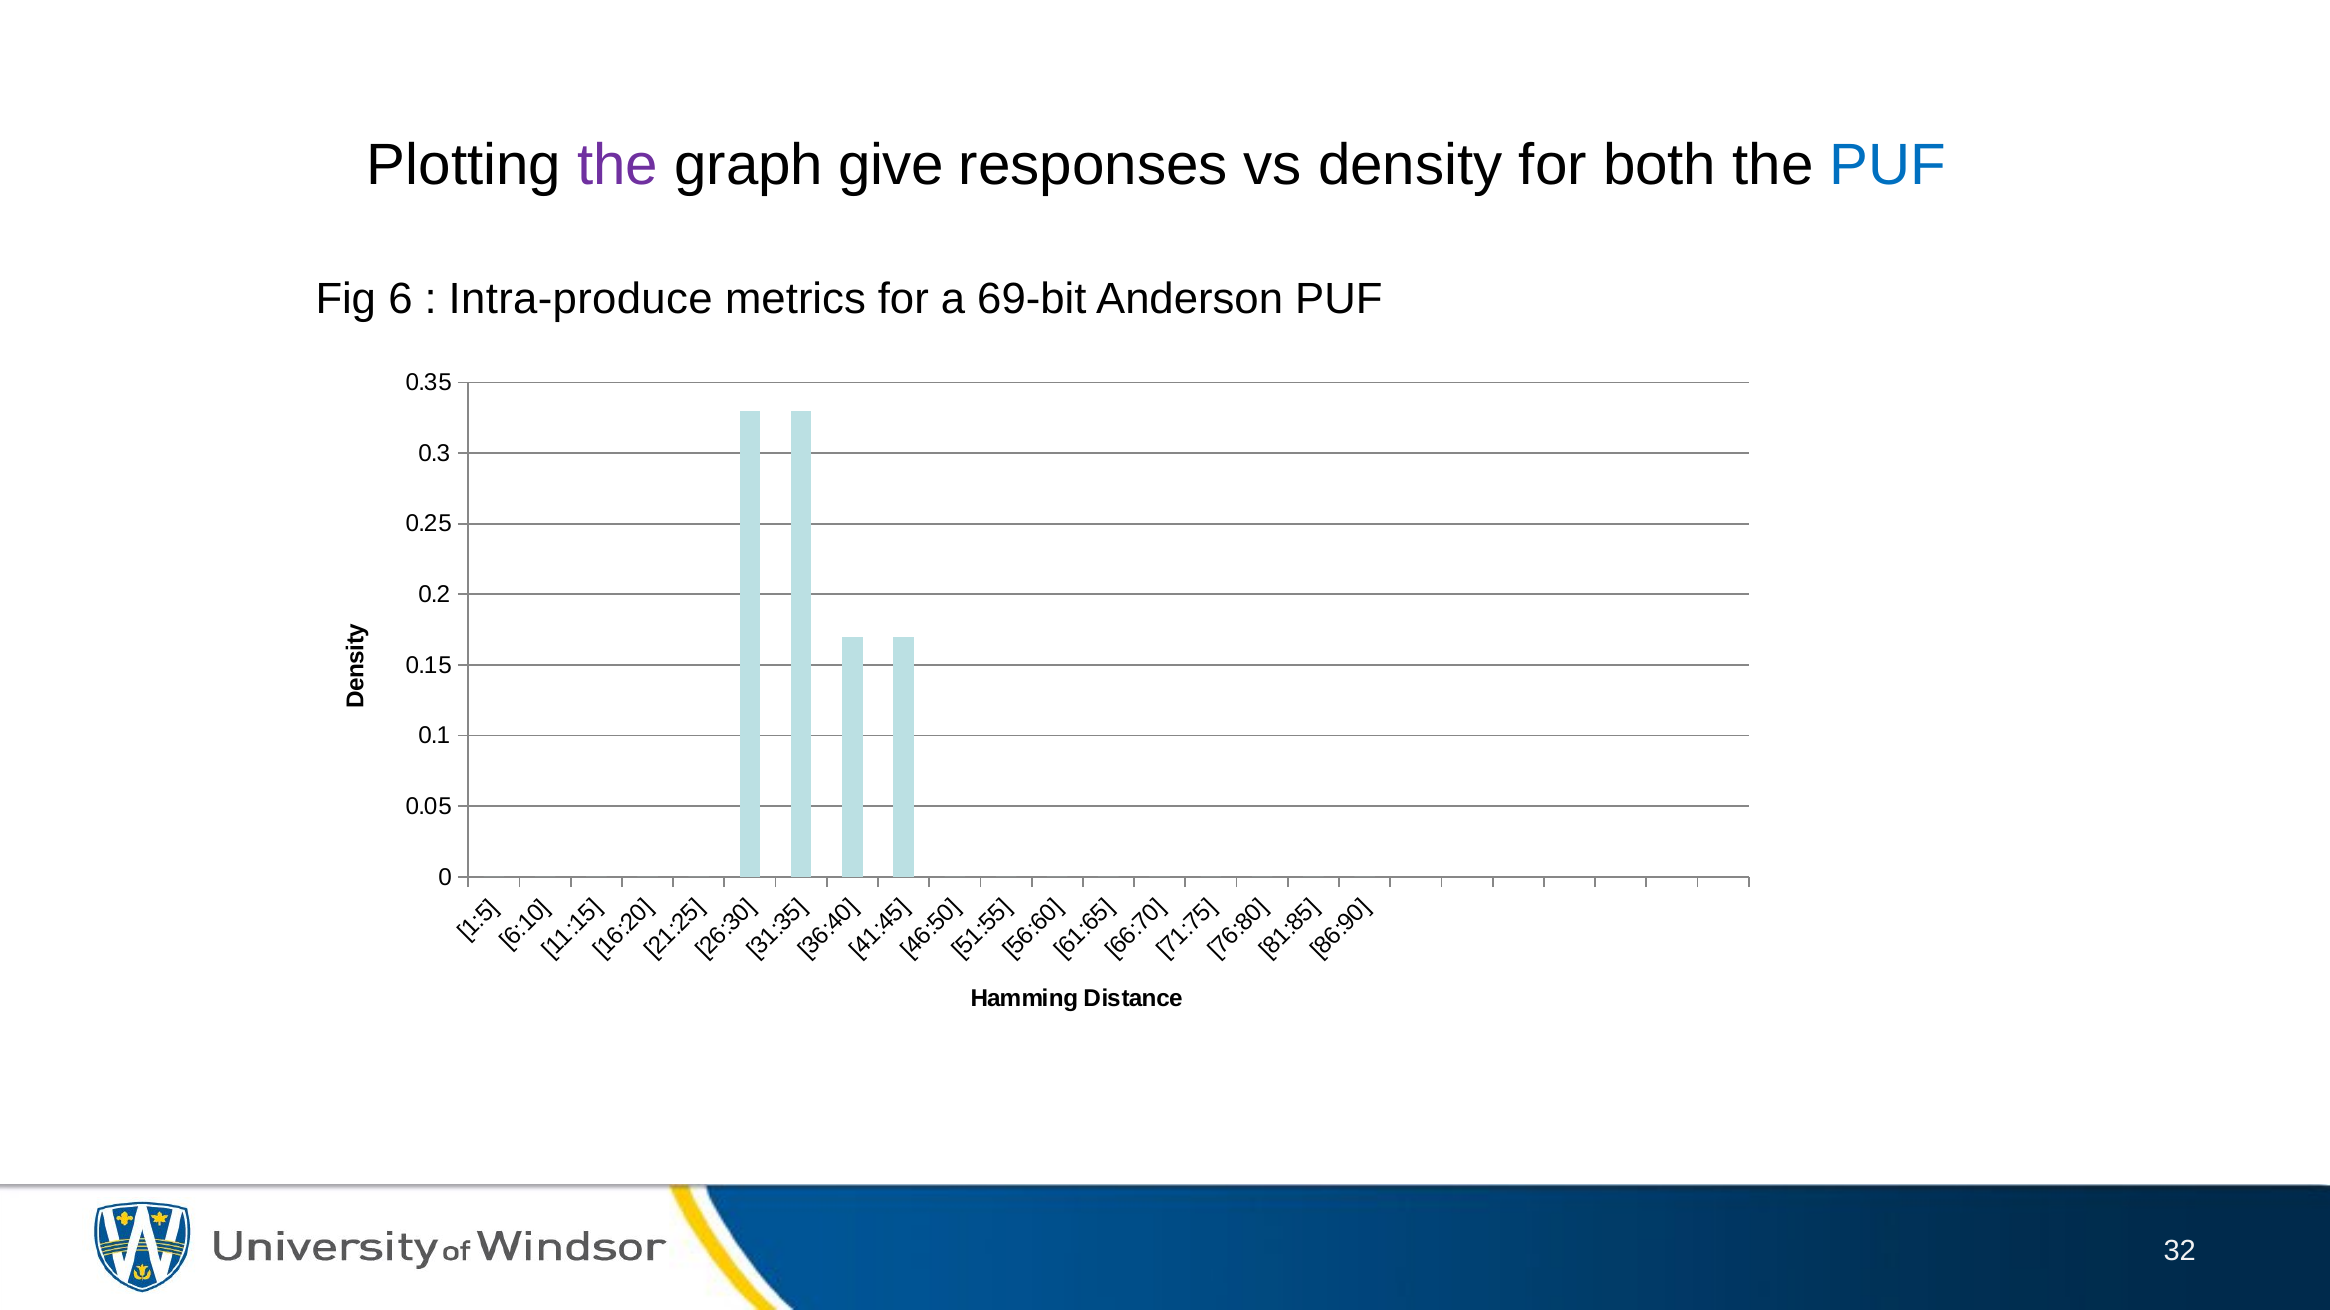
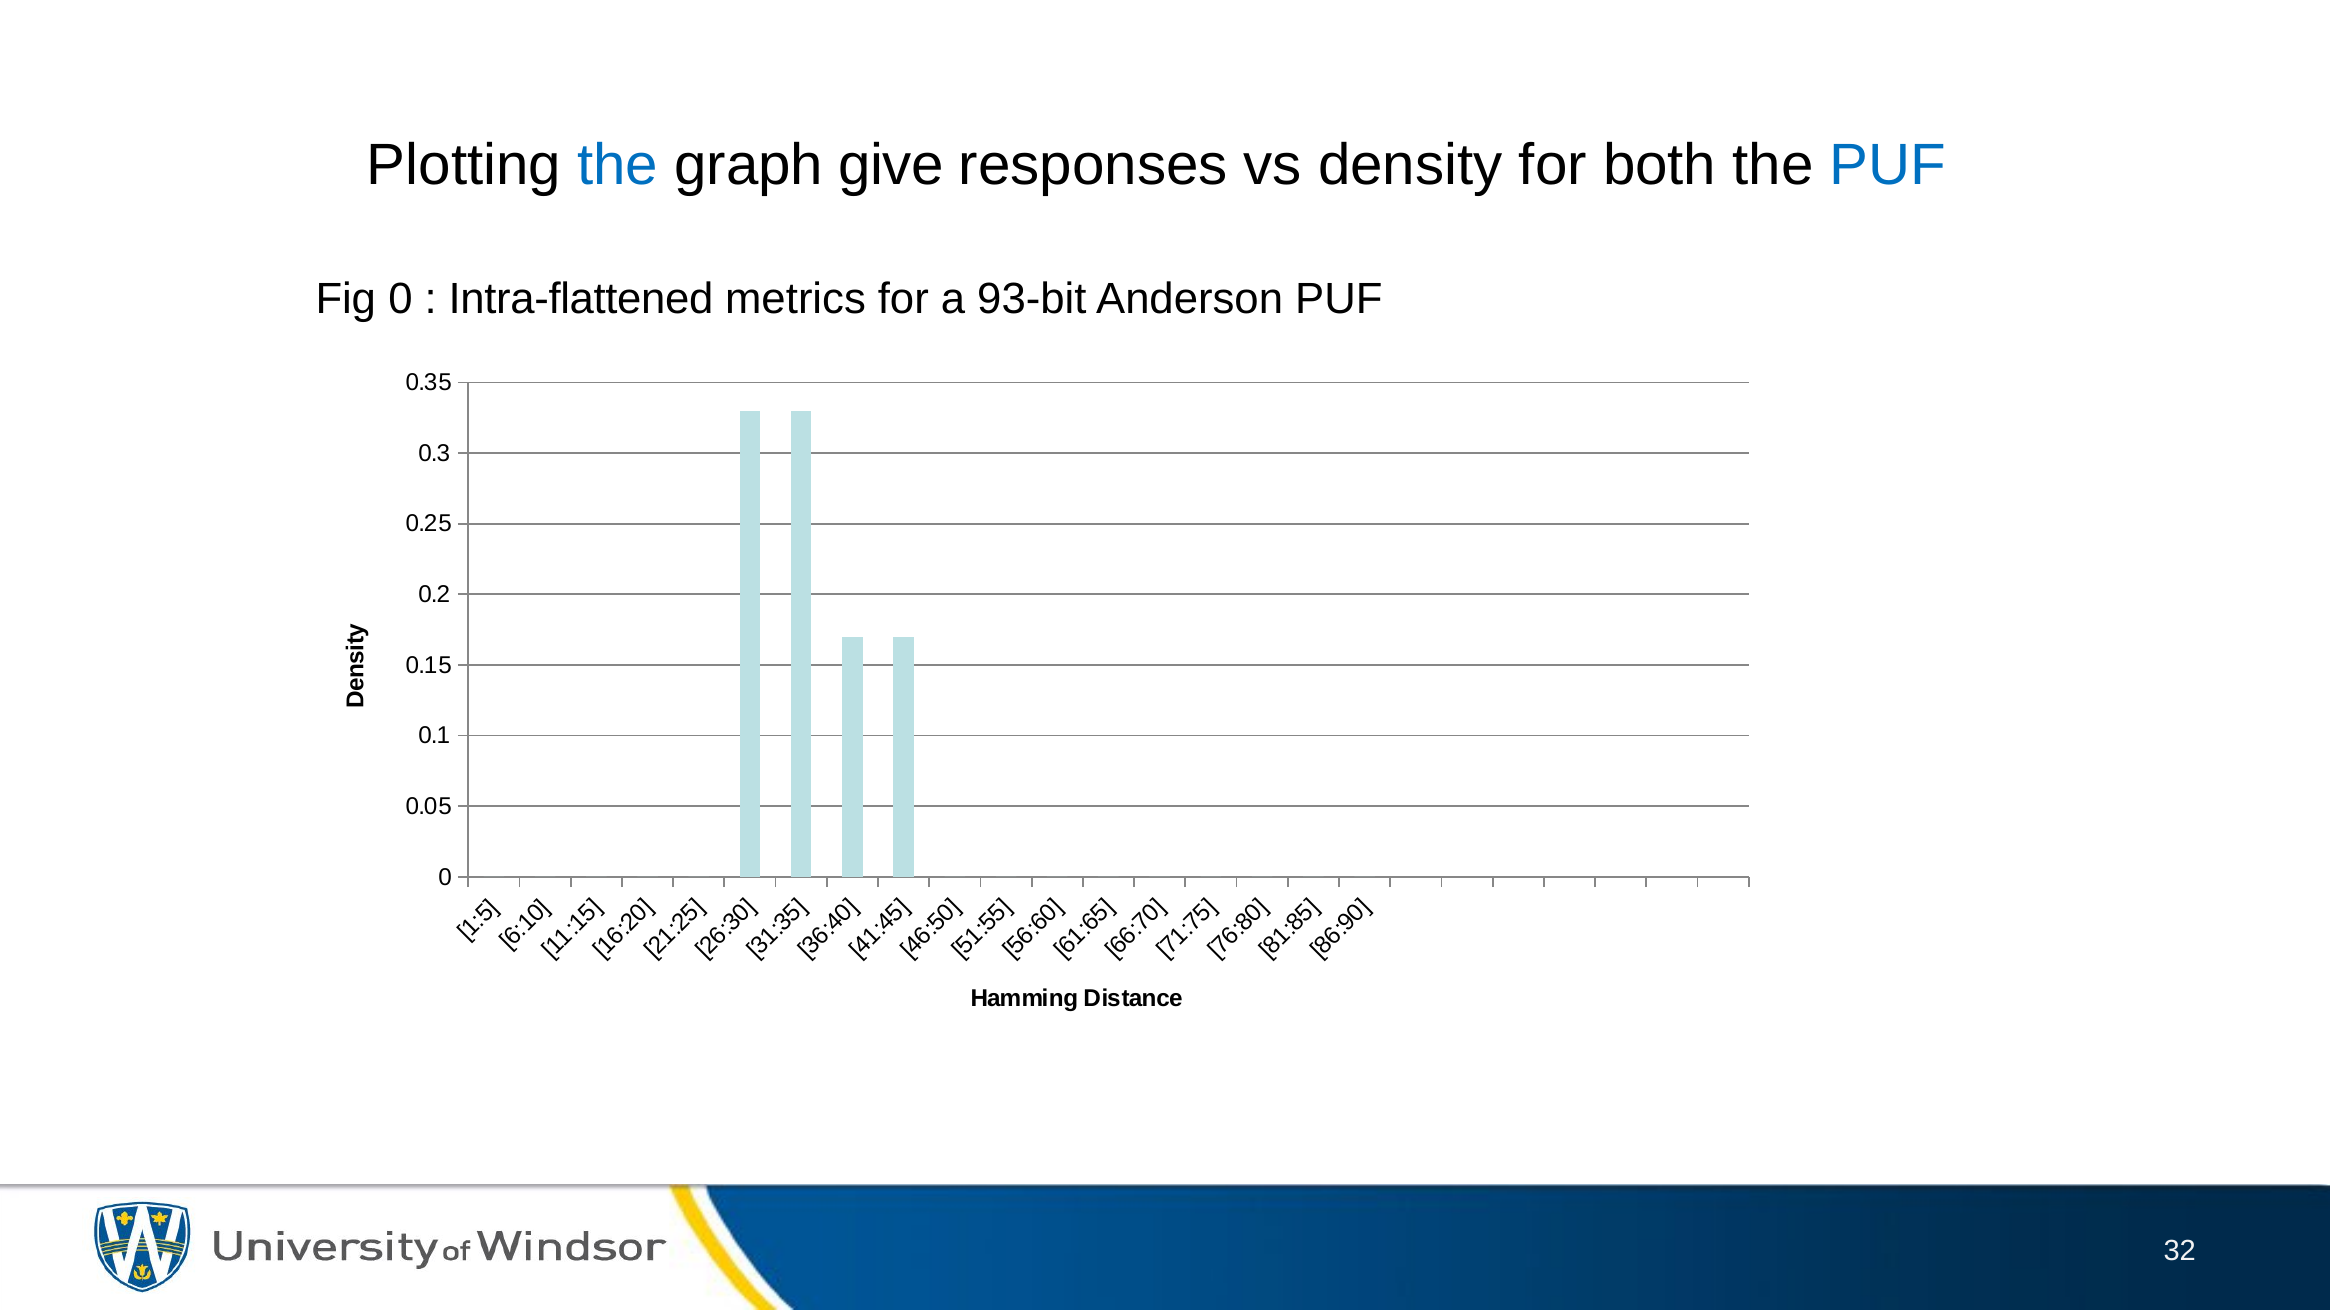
the colour: purple -> blue (618, 166)
Fig 6: 6 -> 0 (400, 300)
Intra-produce: Intra-produce -> Intra-flattened (581, 300)
69-bit: 69-bit -> 93-bit (1032, 300)
